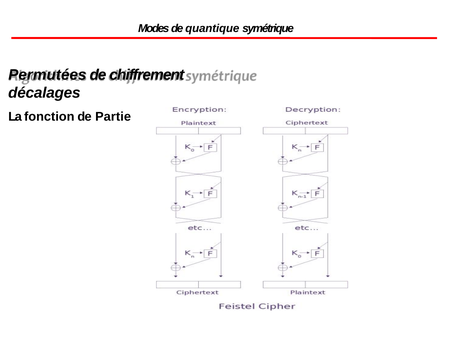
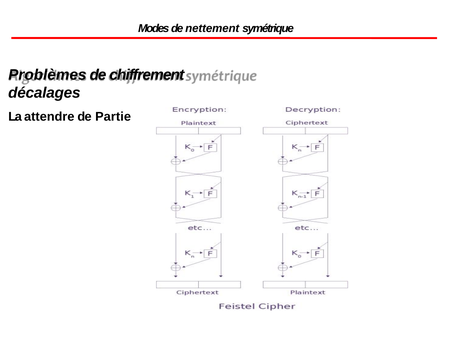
quantique: quantique -> nettement (212, 28)
Permutées: Permutées -> Problèmes (47, 75)
fonction: fonction -> attendre (49, 117)
